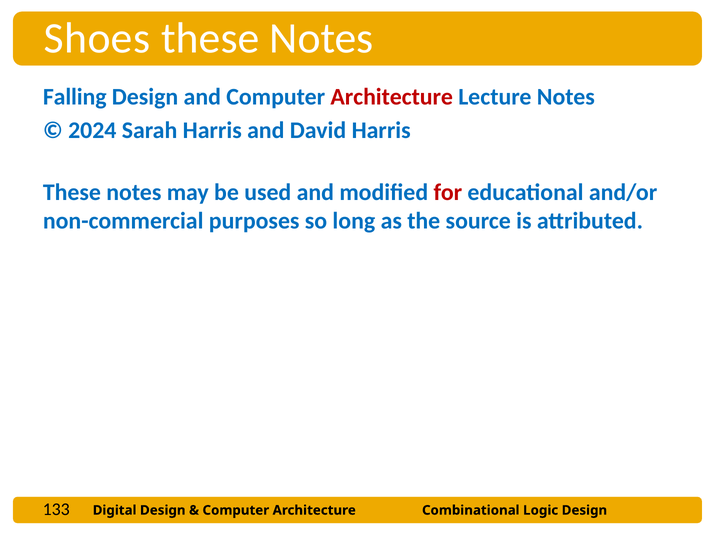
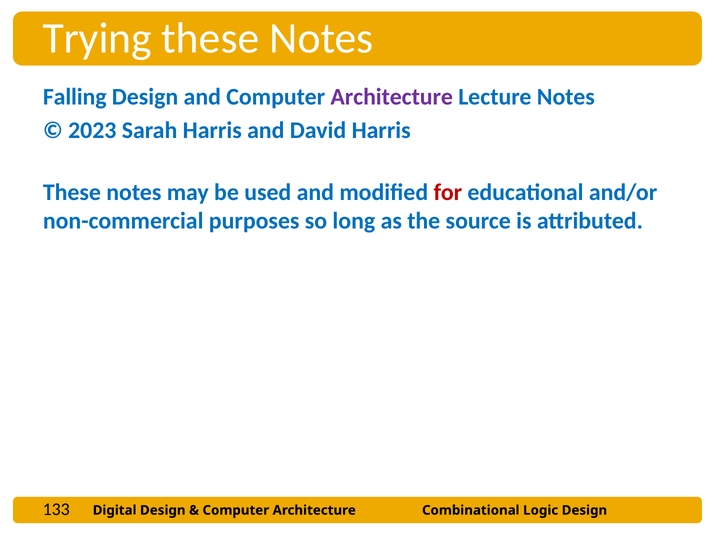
Shoes: Shoes -> Trying (97, 38)
Architecture colour: red -> purple (392, 97)
2024: 2024 -> 2023 (92, 130)
